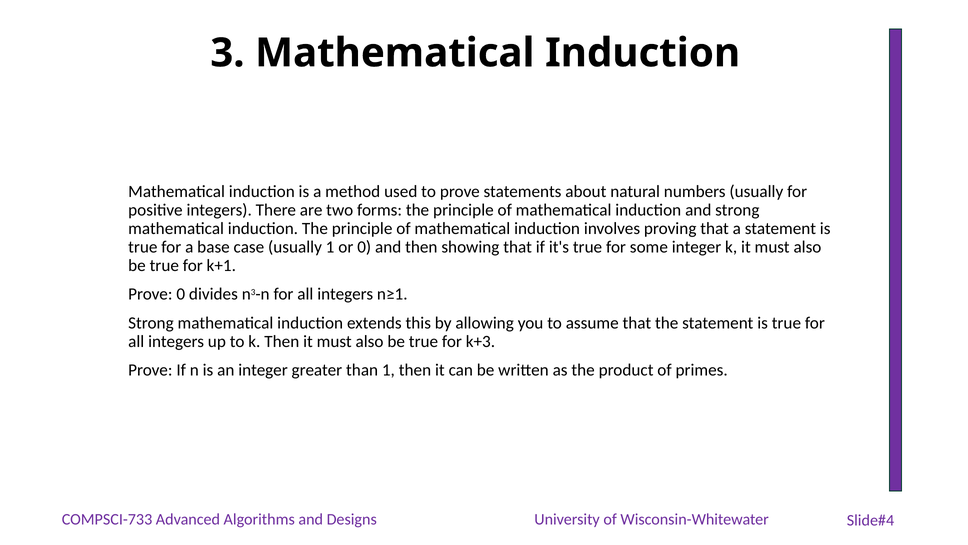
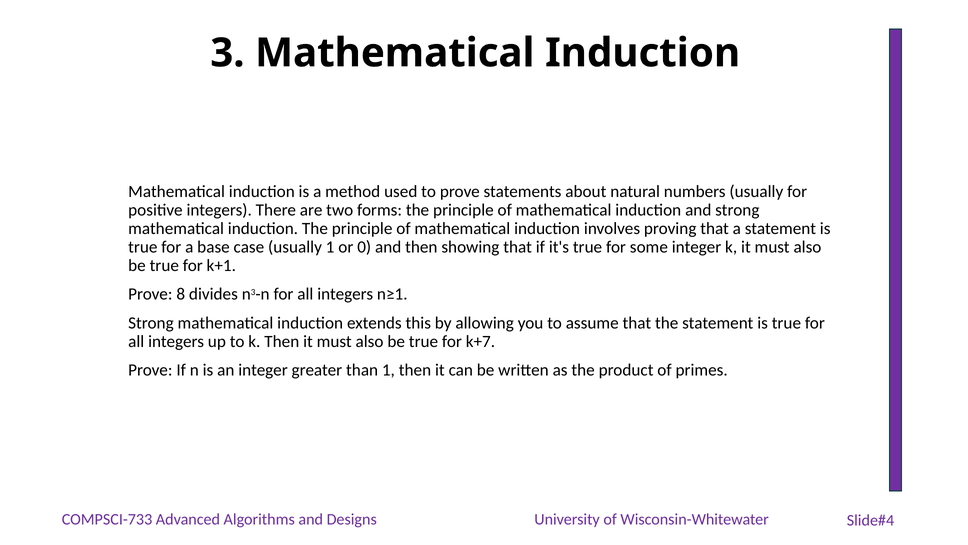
Prove 0: 0 -> 8 (181, 294)
k+3: k+3 -> k+7 (480, 341)
